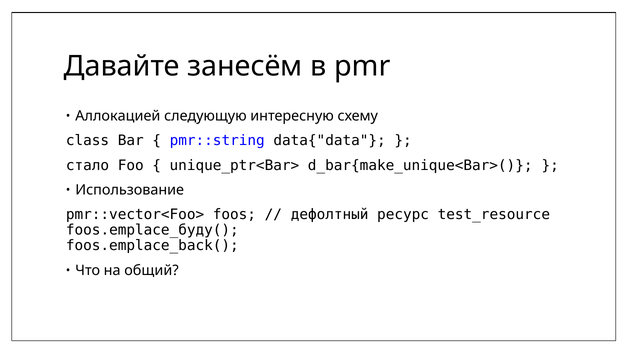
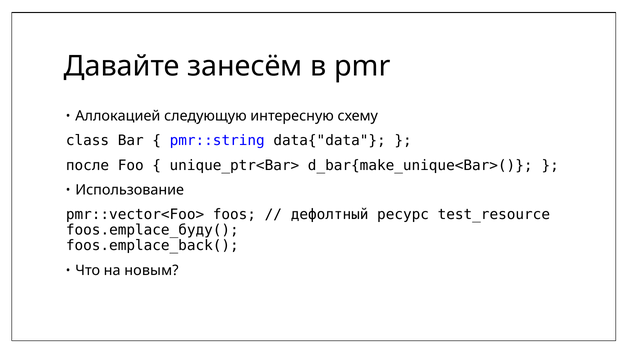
стало: стало -> после (88, 165)
общий: общий -> новым (151, 271)
